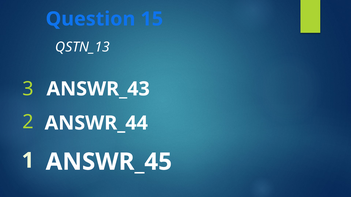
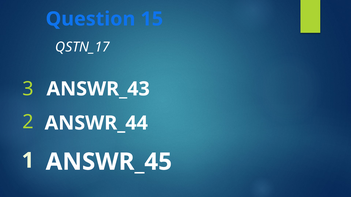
QSTN_13: QSTN_13 -> QSTN_17 (83, 47)
